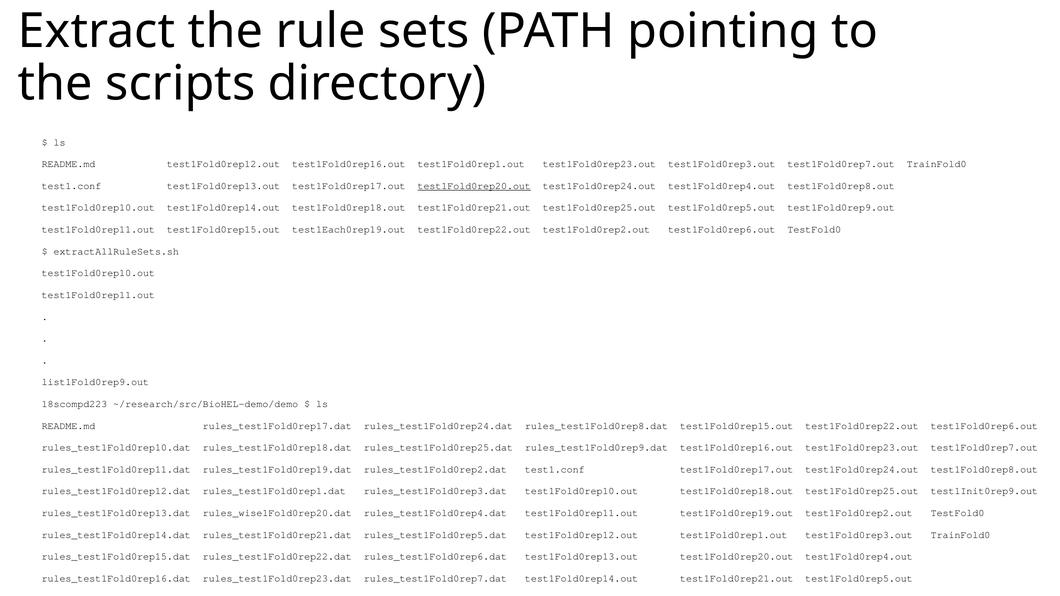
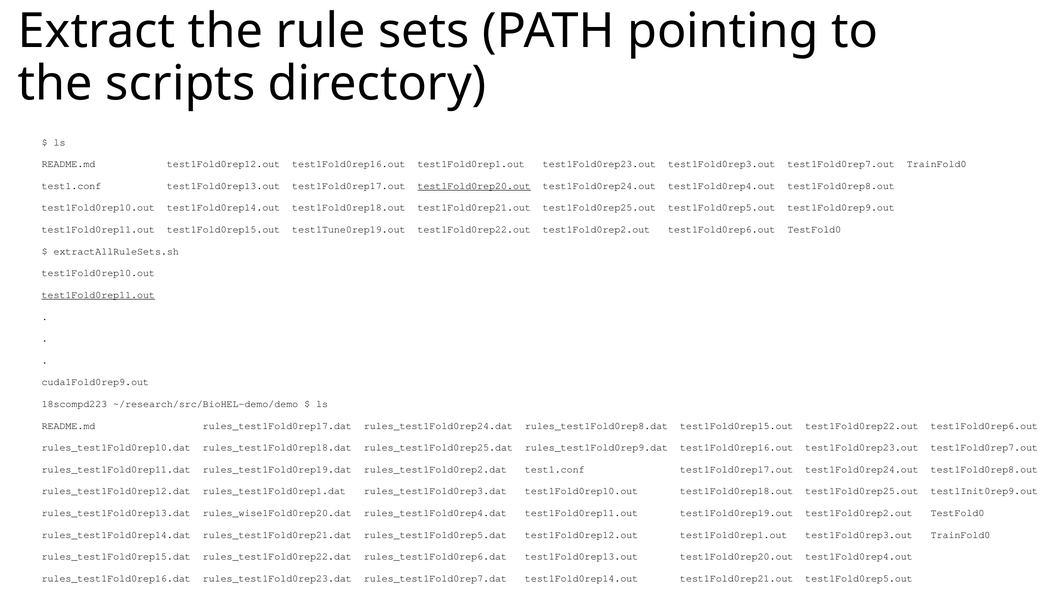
test1Each0rep19.out: test1Each0rep19.out -> test1Tune0rep19.out (349, 230)
test1Fold0rep11.out underline: none -> present (98, 295)
list1Fold0rep9.out: list1Fold0rep9.out -> cuda1Fold0rep9.out (95, 382)
